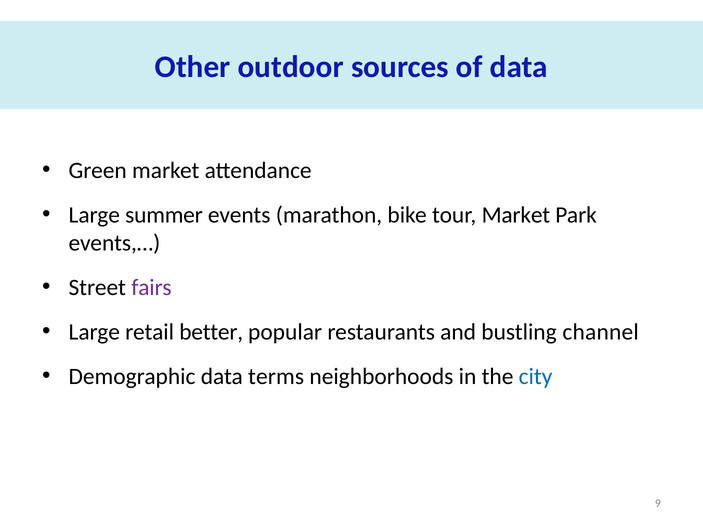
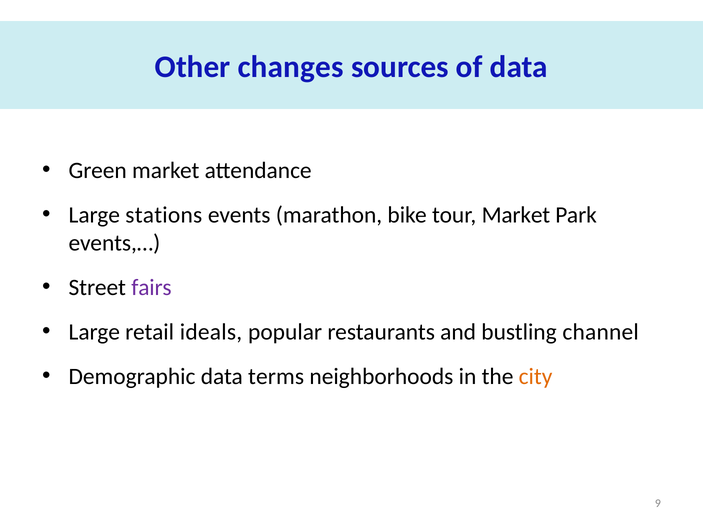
outdoor: outdoor -> changes (291, 67)
summer: summer -> stations (164, 215)
better: better -> ideals (211, 332)
city colour: blue -> orange (536, 377)
